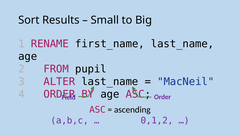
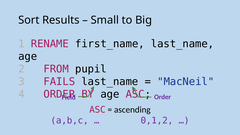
ALTER: ALTER -> FAILS (59, 82)
